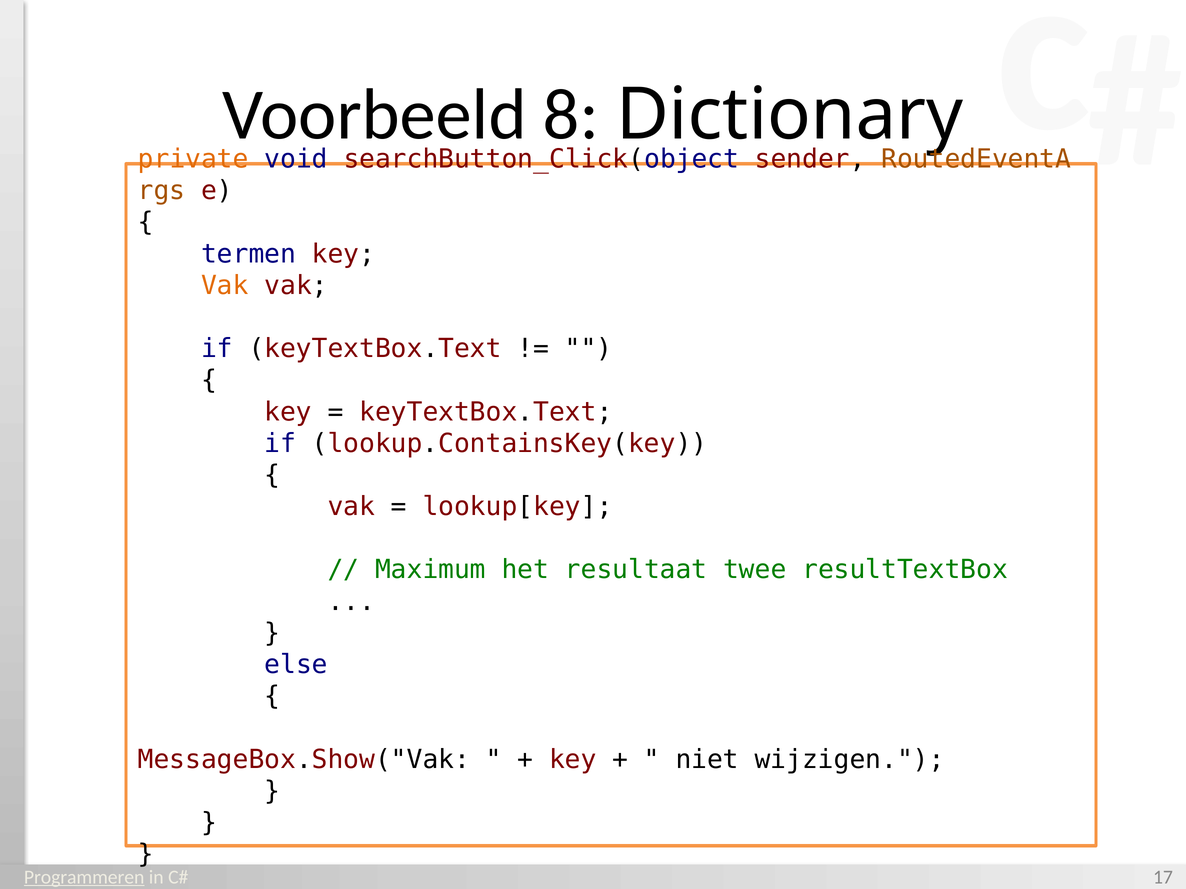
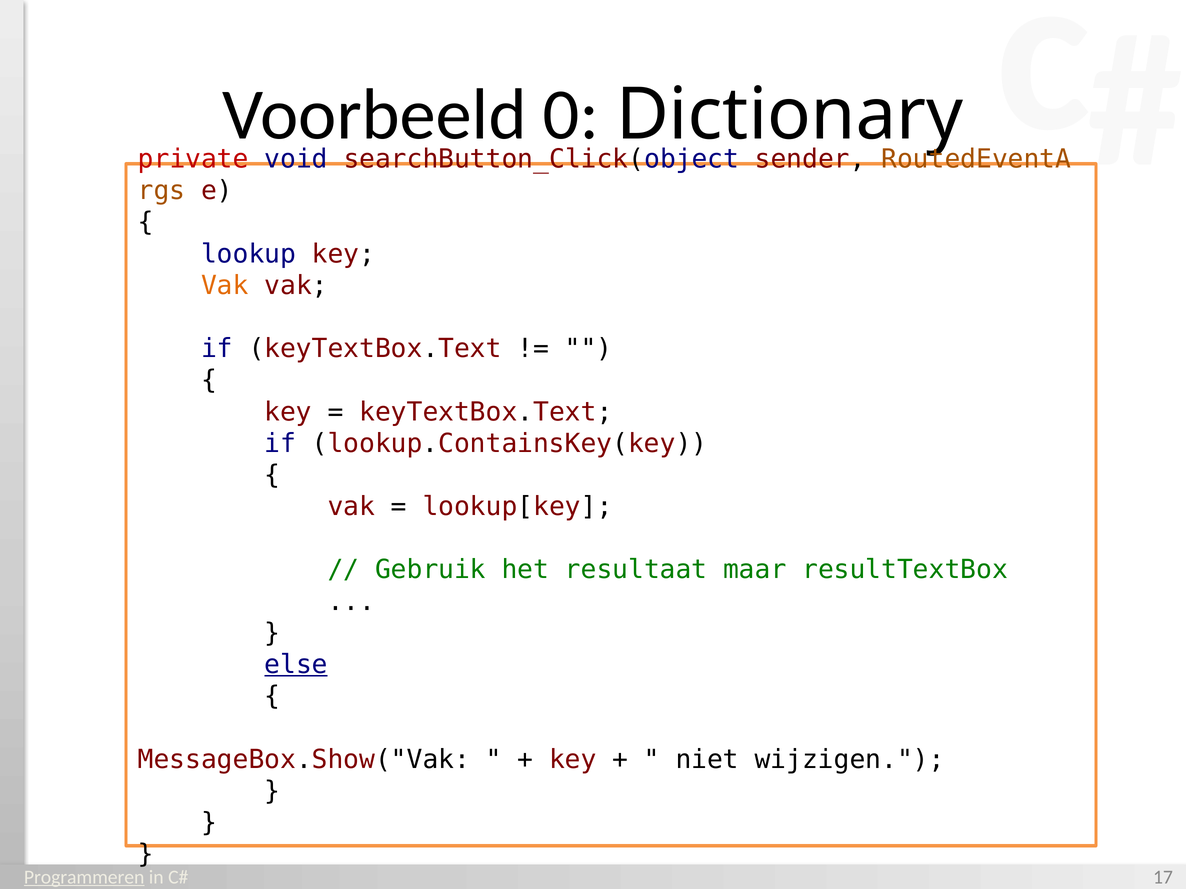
8: 8 -> 0 (571, 115)
private colour: orange -> red (193, 159)
termen: termen -> lookup (249, 254)
Maximum: Maximum -> Gebruik (430, 570)
twee: twee -> maar (755, 570)
else underline: none -> present (296, 665)
